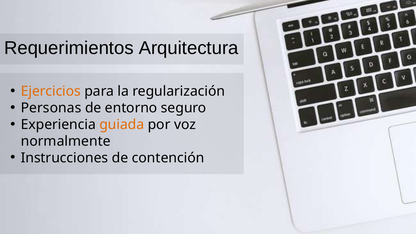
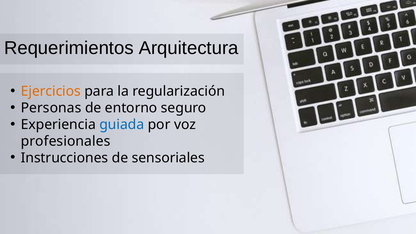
guiada colour: orange -> blue (122, 125)
normalmente: normalmente -> profesionales (66, 141)
contención: contención -> sensoriales (168, 158)
